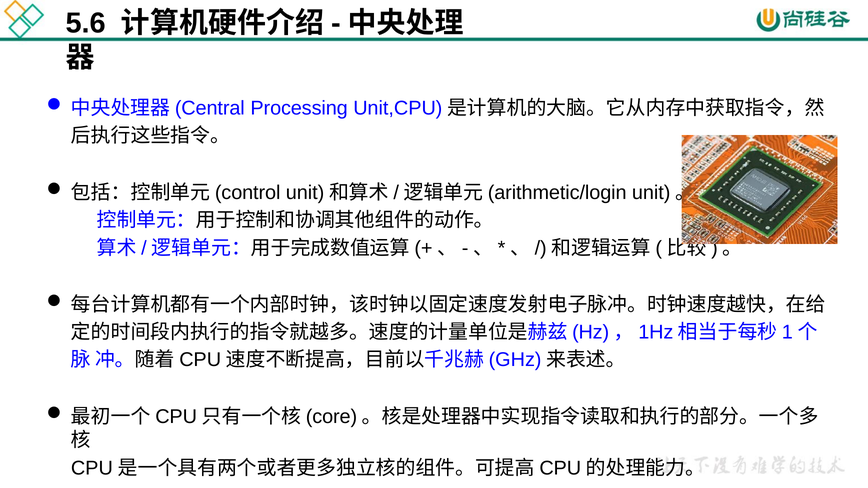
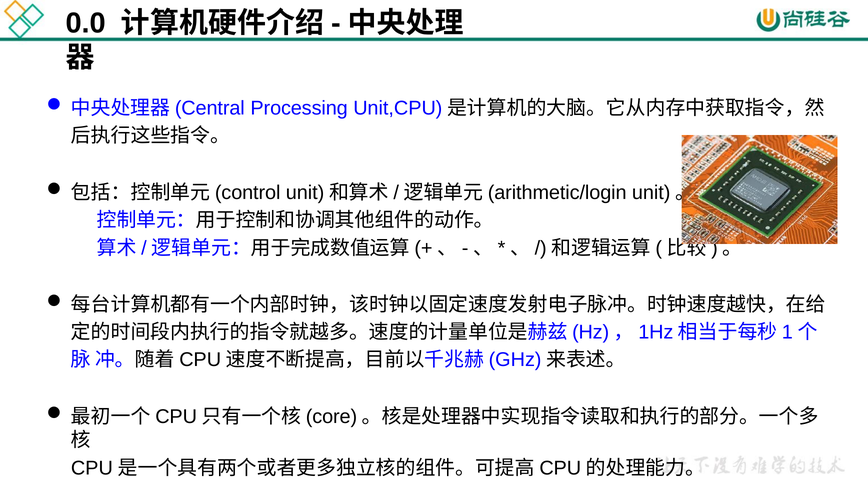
5.6: 5.6 -> 0.0 (86, 23)
